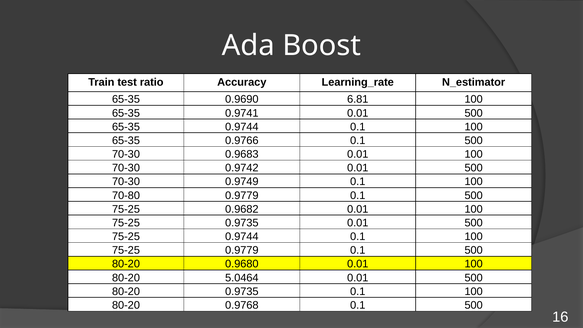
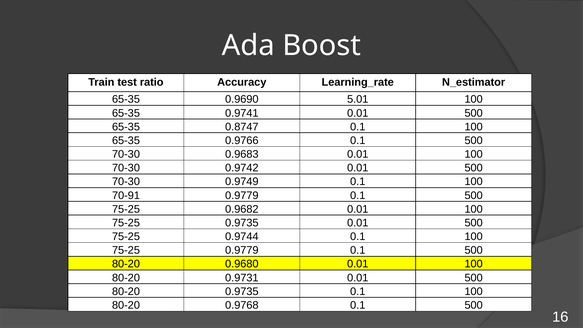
6.81: 6.81 -> 5.01 (358, 99)
65-35 0.9744: 0.9744 -> 0.8747 (242, 127)
70-80: 70-80 -> 70-91 (126, 195)
5.0464: 5.0464 -> 0.9731 (242, 278)
